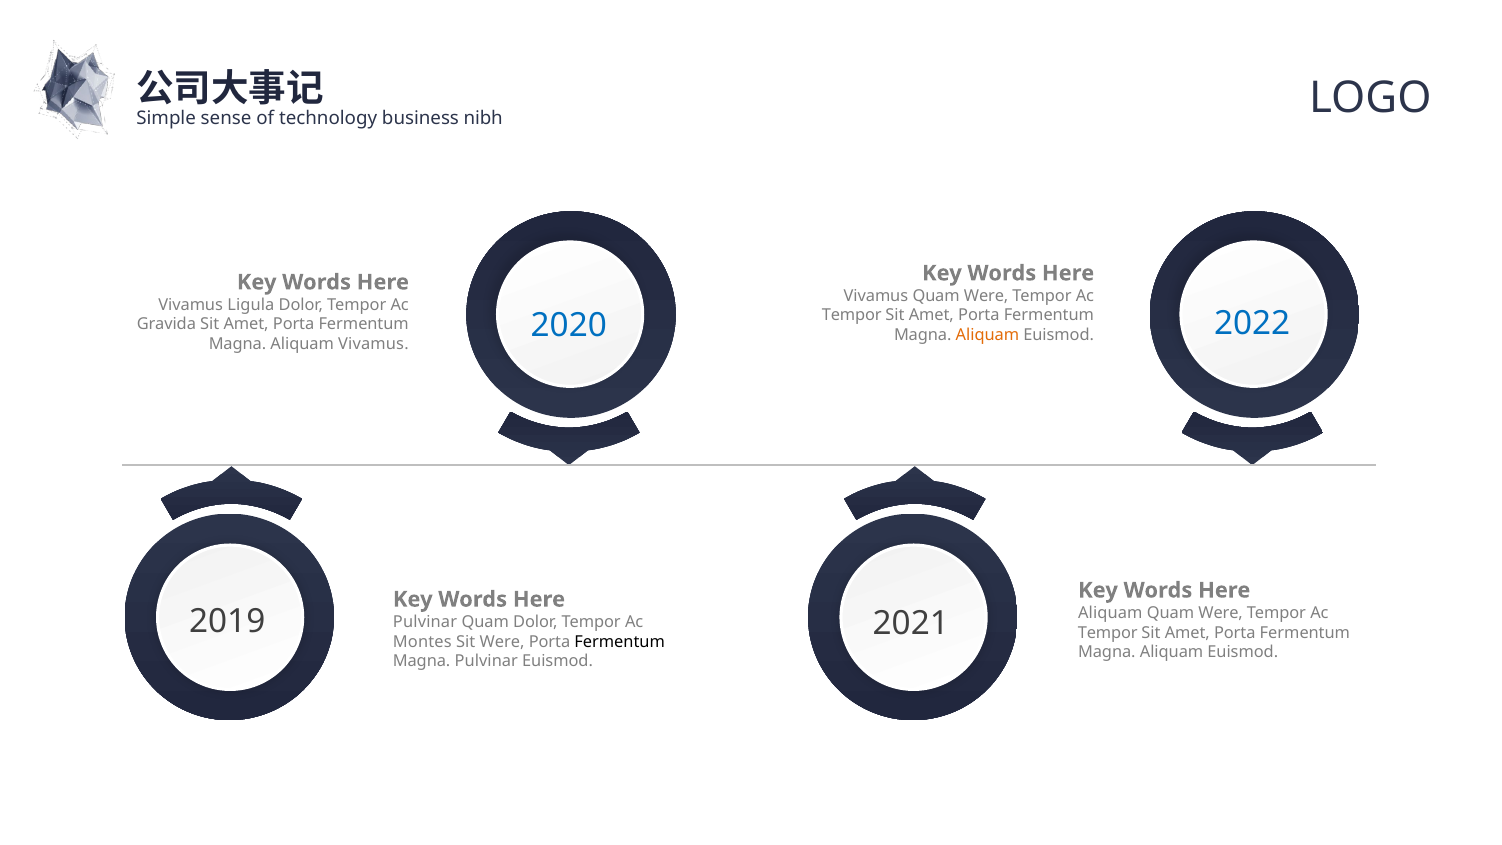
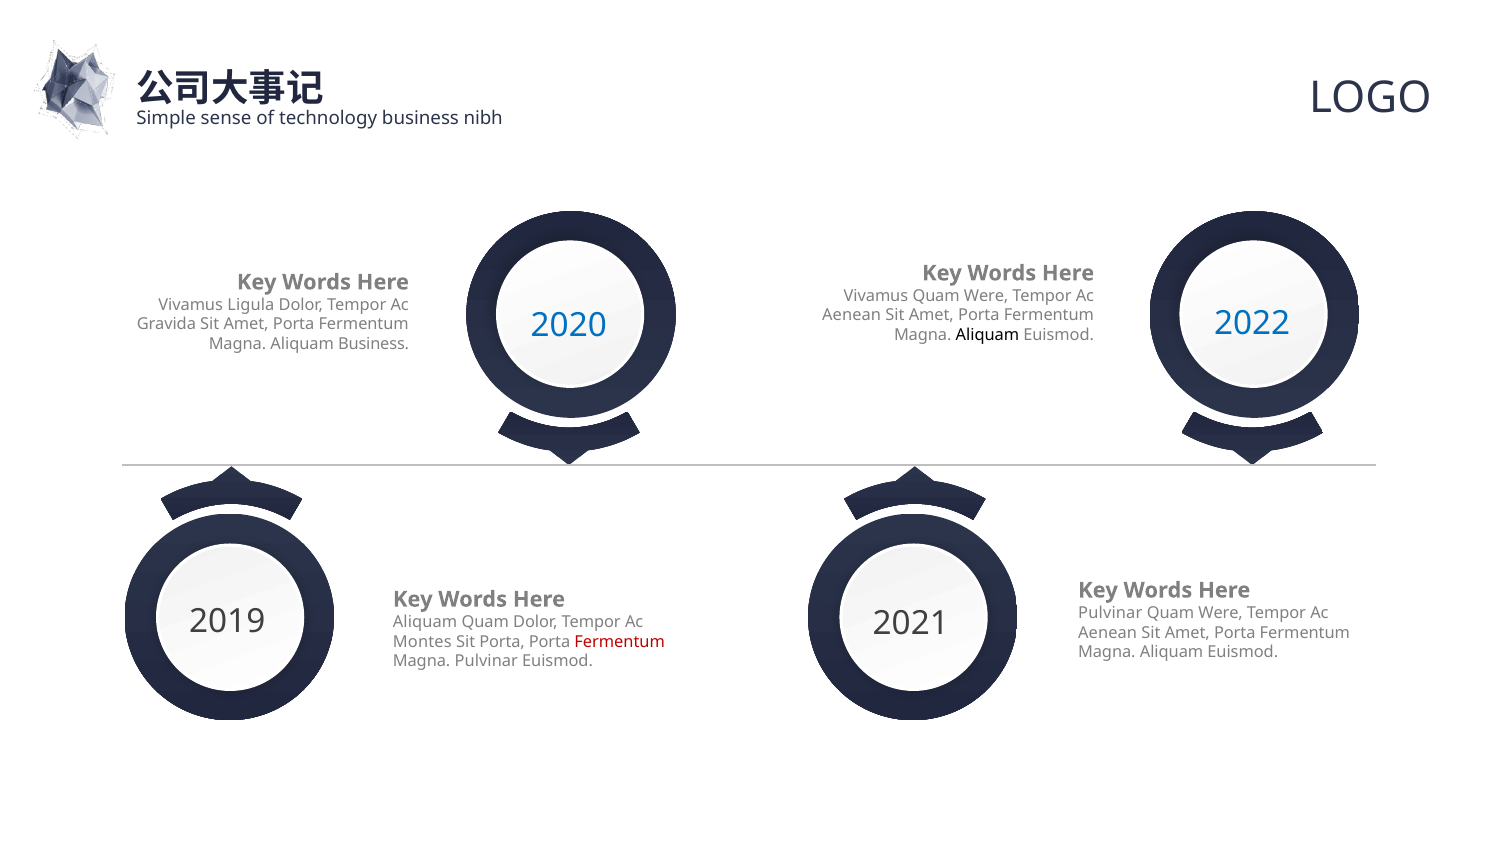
Tempor: Tempor -> Aenean (852, 315)
Aliquam colour: orange -> black (987, 335)
Aliquam Vivamus: Vivamus -> Business (374, 344)
Aliquam: Aliquam -> Pulvinar (1110, 613)
Pulvinar: Pulvinar -> Aliquam (425, 622)
Tempor: Tempor -> Aenean (1108, 633)
Sit Were: Were -> Porta (502, 642)
Fermentum colour: black -> red (620, 642)
